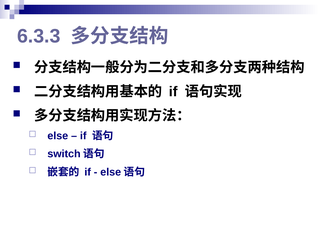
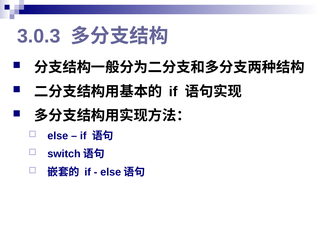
6.3.3: 6.3.3 -> 3.0.3 (39, 36)
